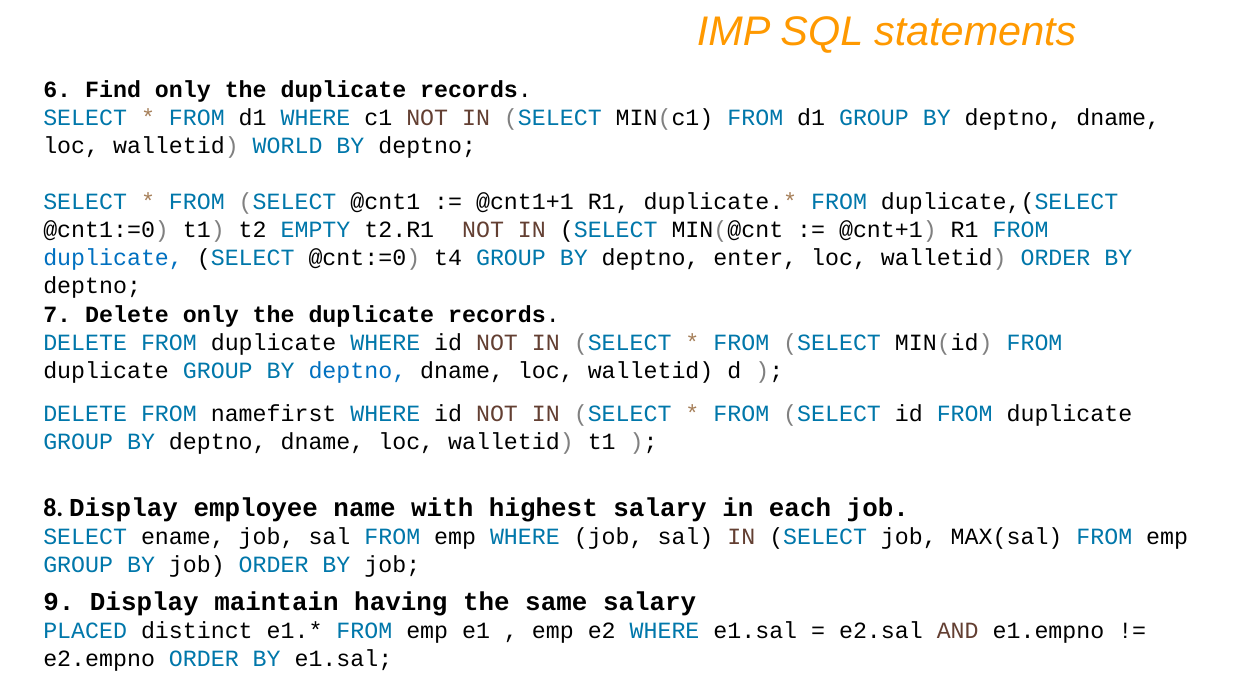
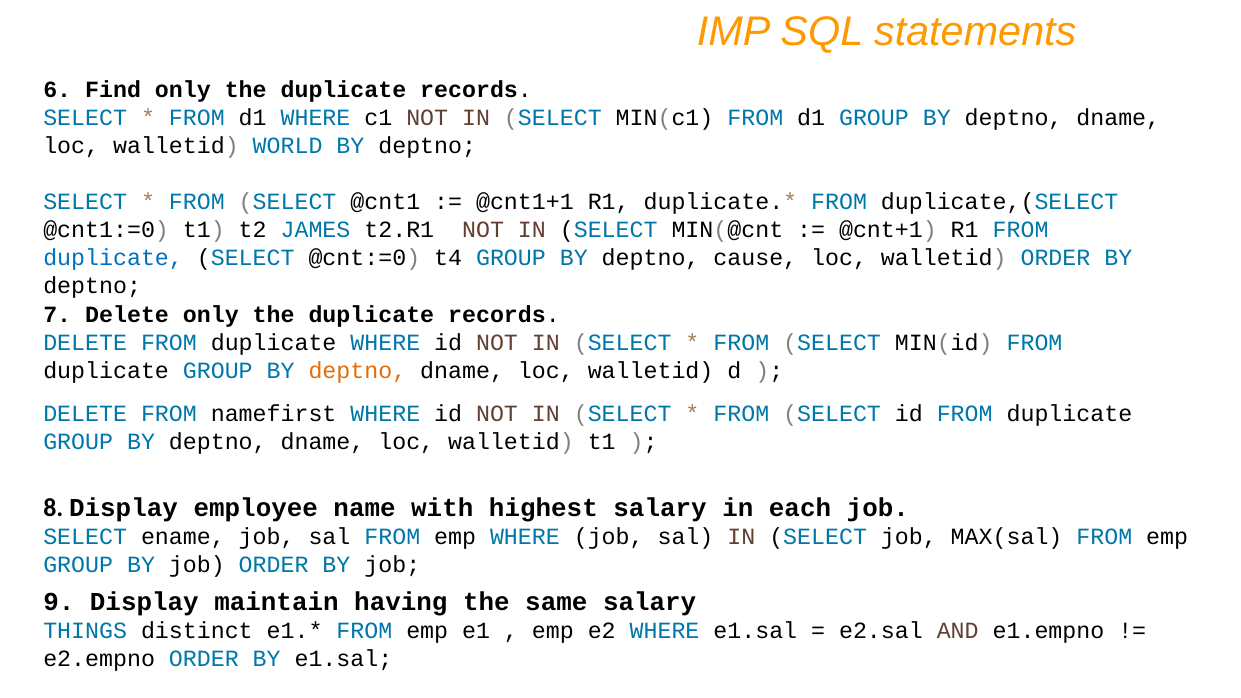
EMPTY: EMPTY -> JAMES (316, 230)
enter: enter -> cause (755, 257)
deptno colour: blue -> orange (357, 371)
PLACED: PLACED -> THINGS (85, 631)
